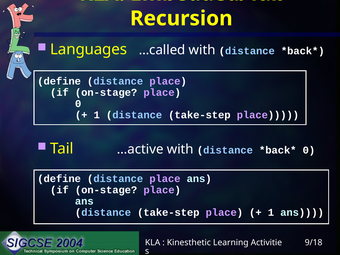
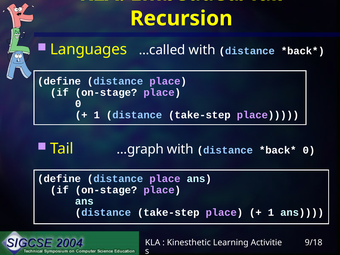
…active: …active -> …graph (140, 149)
